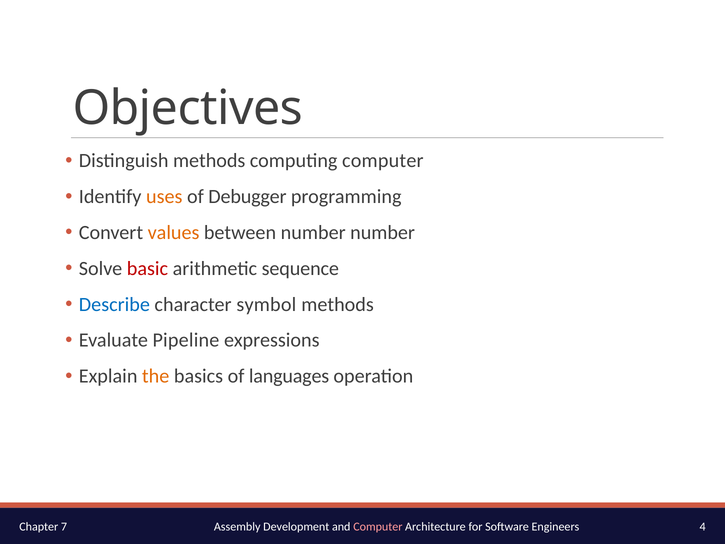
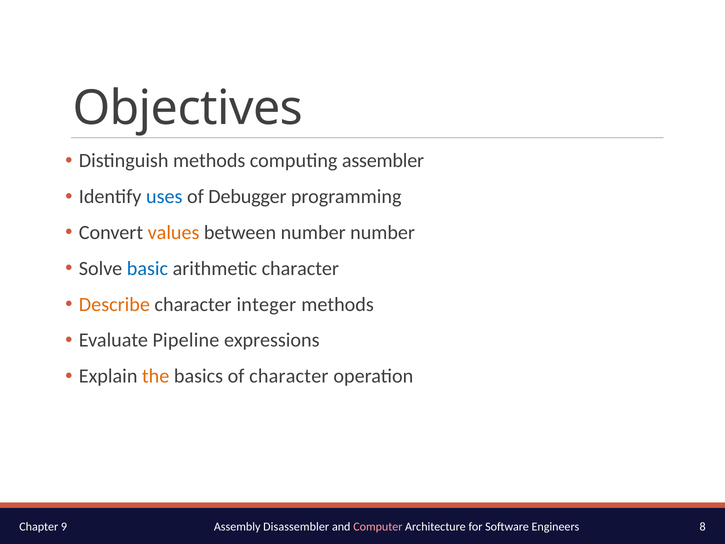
computing computer: computer -> assembler (383, 161)
uses colour: orange -> blue (164, 197)
basic colour: red -> blue (147, 268)
arithmetic sequence: sequence -> character (300, 268)
Describe colour: blue -> orange (114, 304)
symbol: symbol -> integer (266, 304)
of languages: languages -> character (289, 376)
Development: Development -> Disassembler (296, 526)
4: 4 -> 8 (703, 526)
7: 7 -> 9 (64, 526)
